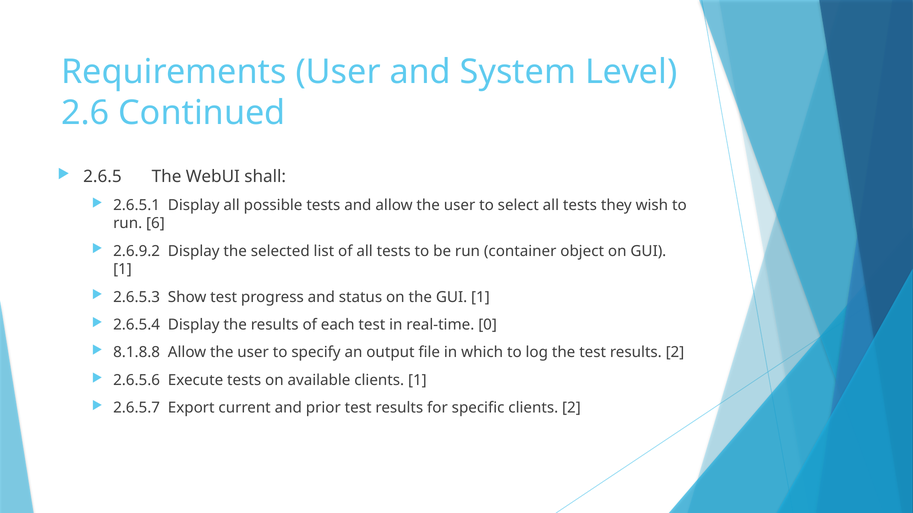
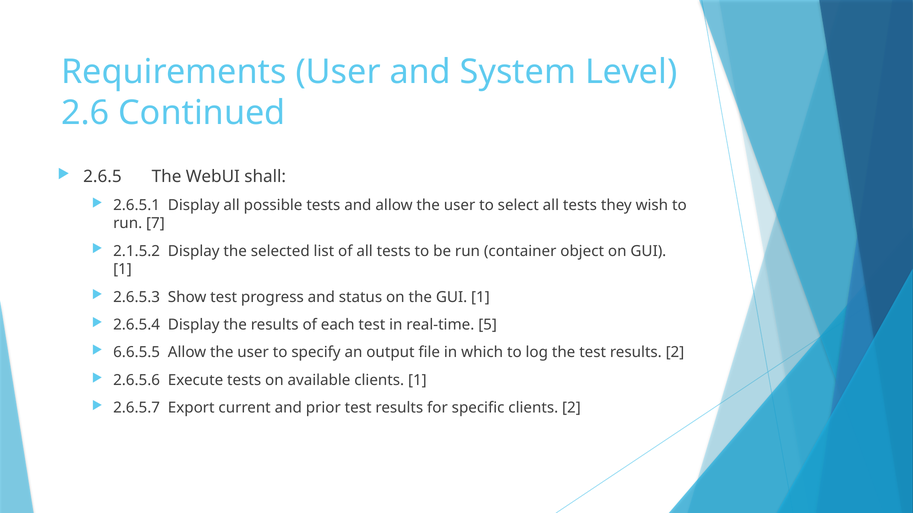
6: 6 -> 7 (155, 224)
2.6.9.2: 2.6.9.2 -> 2.1.5.2 (137, 251)
0: 0 -> 5 (488, 325)
8.1.8.8: 8.1.8.8 -> 6.6.5.5 (137, 353)
